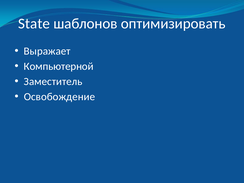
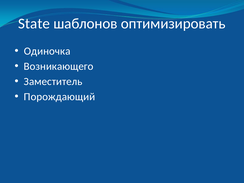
Выражает: Выражает -> Одиночка (47, 51)
Компьютерной: Компьютерной -> Возникающего (59, 66)
Освобождение: Освобождение -> Порождающий (59, 97)
